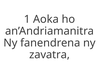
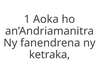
zavatra: zavatra -> ketraka (50, 55)
